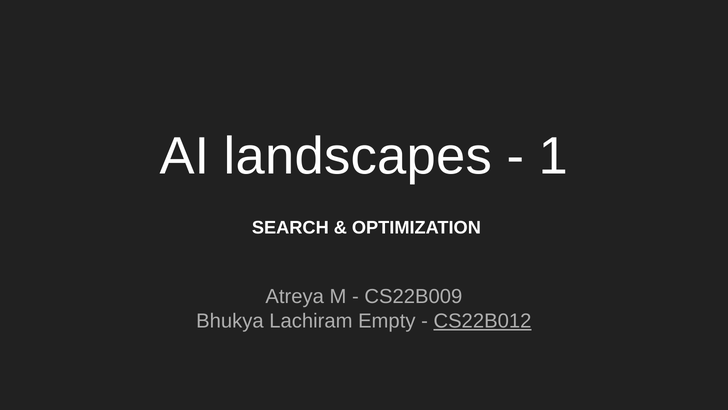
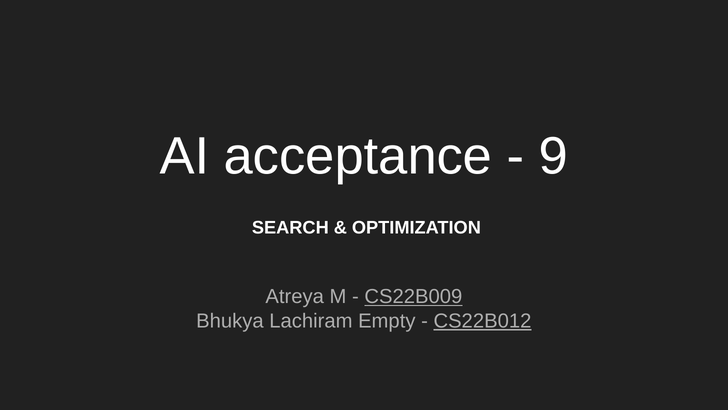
landscapes: landscapes -> acceptance (358, 156)
1: 1 -> 9 (553, 156)
CS22B009 underline: none -> present (413, 296)
